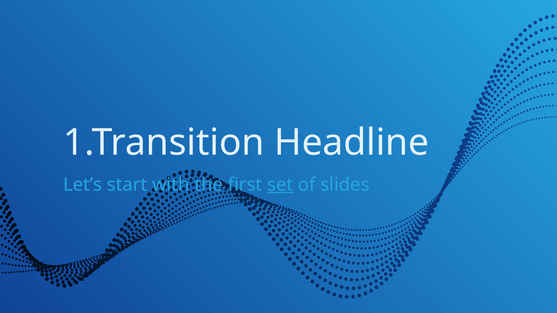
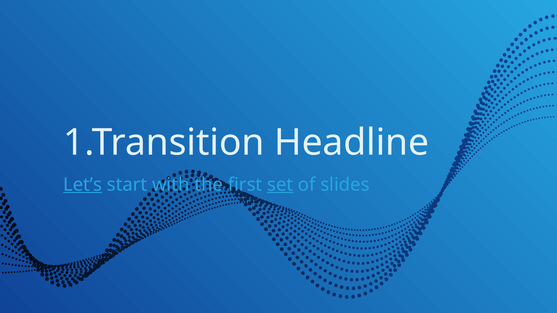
Let’s underline: none -> present (83, 185)
